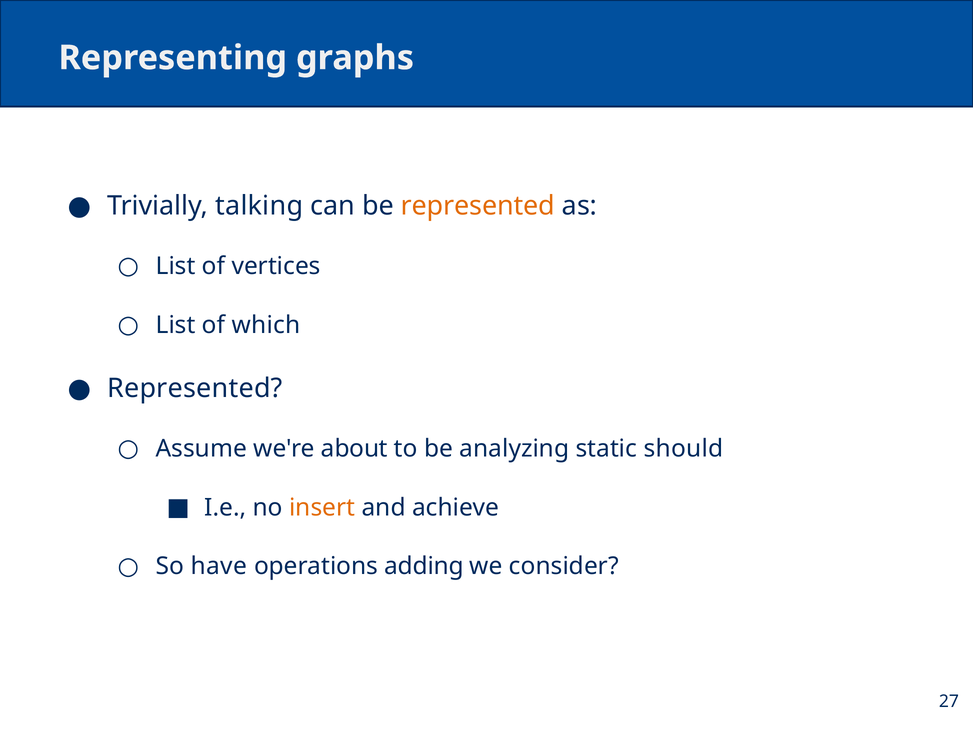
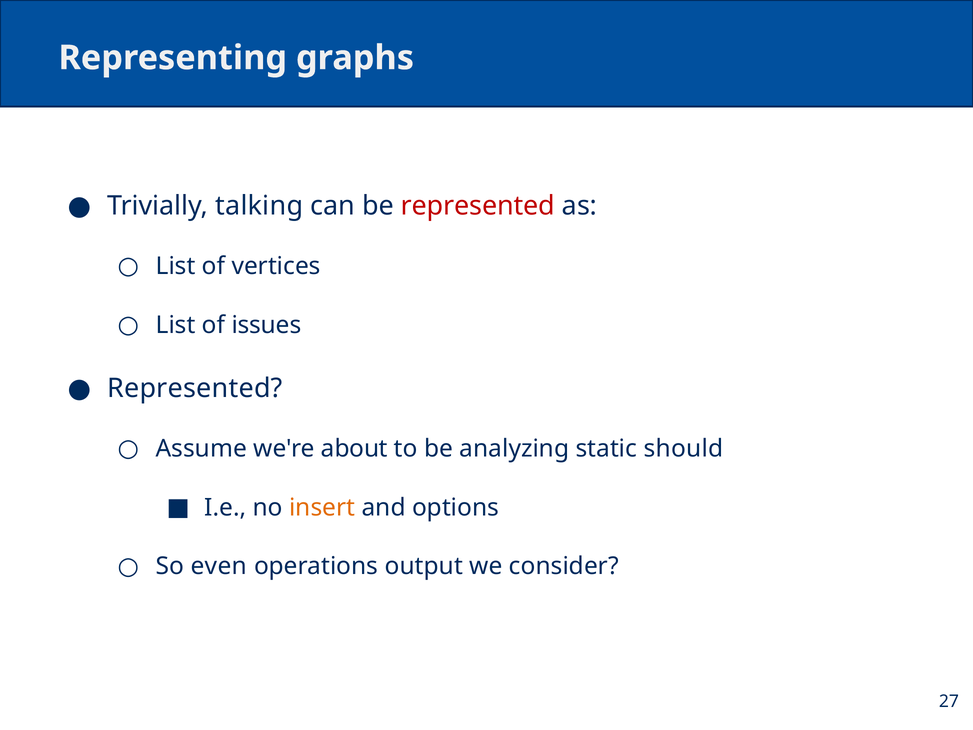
represented colour: orange -> red (478, 206)
which: which -> issues (267, 325)
achieve: achieve -> options (456, 508)
have: have -> even (219, 566)
adding: adding -> output (424, 566)
